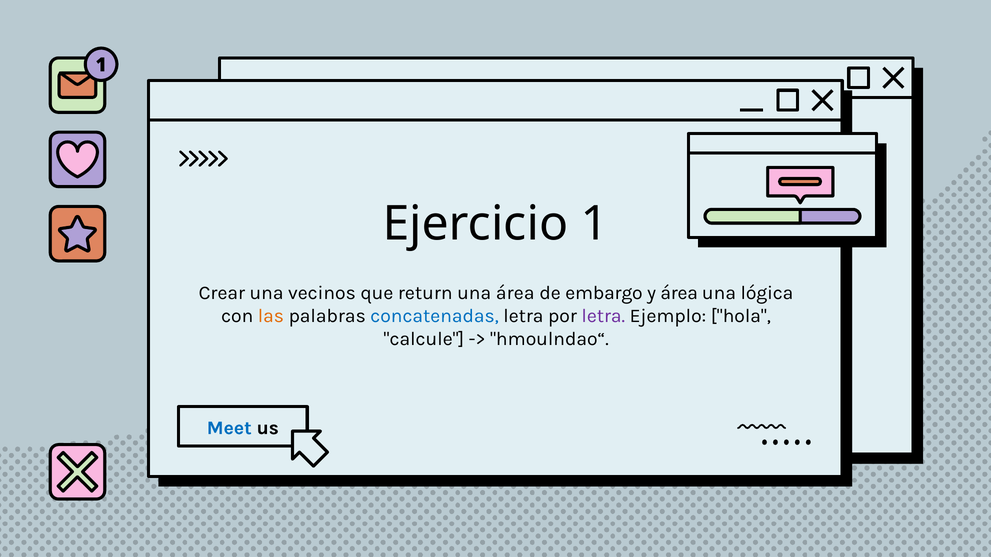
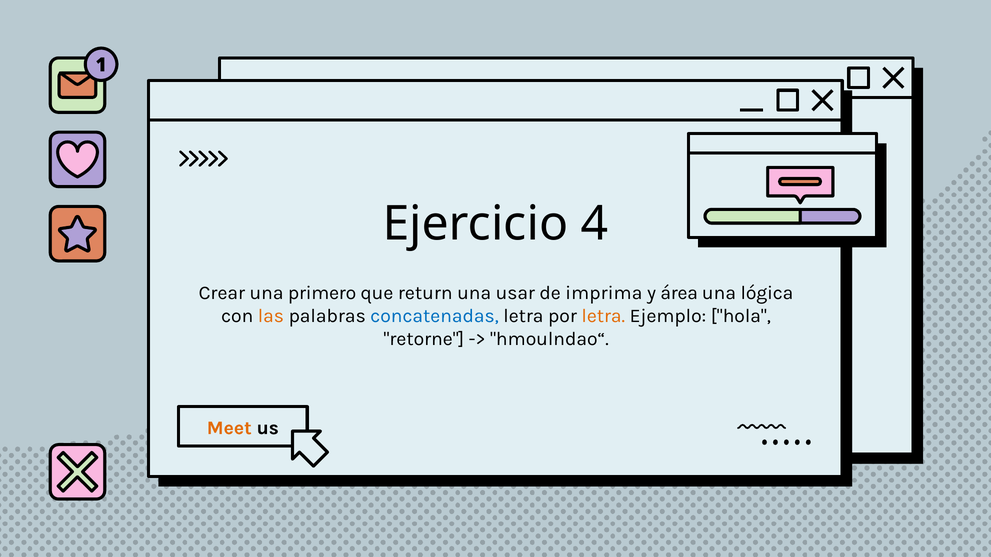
1: 1 -> 4 (594, 224)
vecinos: vecinos -> primero (322, 293)
una área: área -> usar (515, 293)
embargo: embargo -> imprima (604, 293)
letra colour: purple -> orange (603, 316)
calcule: calcule -> retorne (424, 339)
Meet colour: blue -> orange (229, 428)
